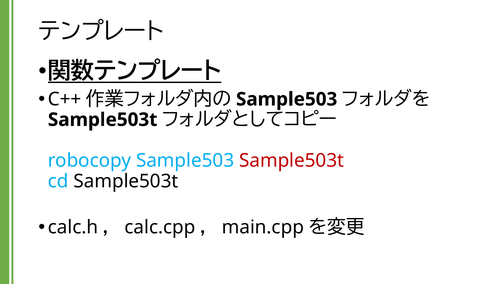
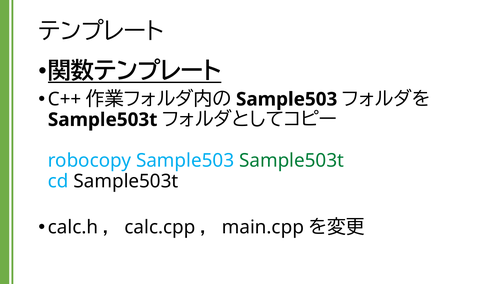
Sample503t colour: red -> green (292, 160)
